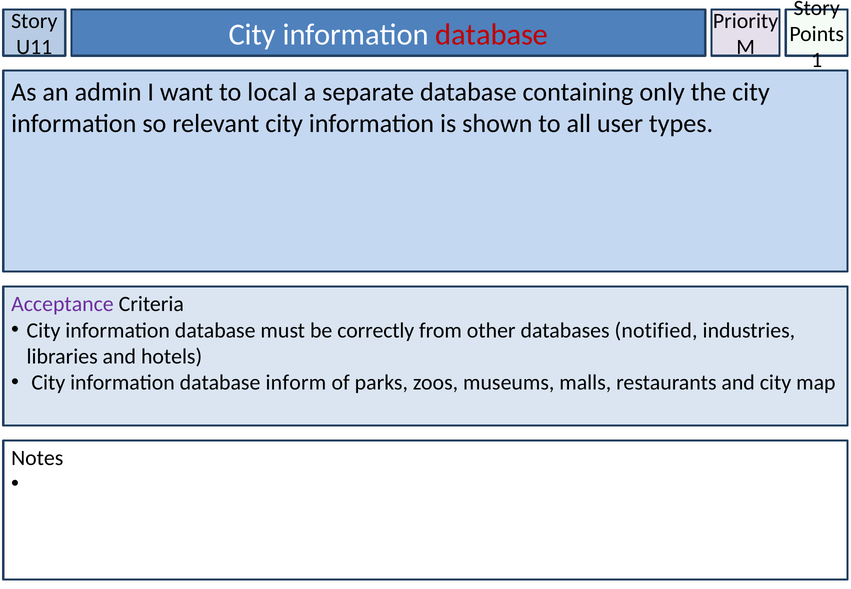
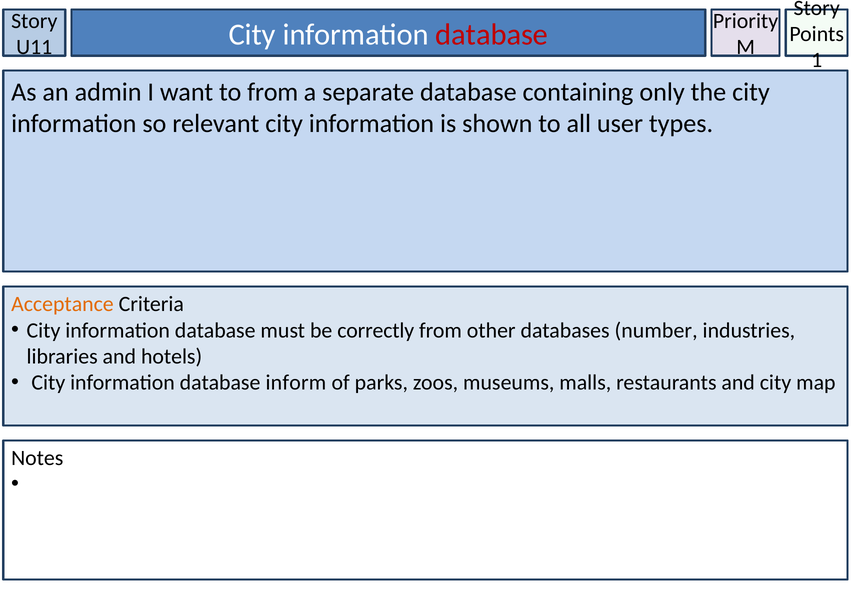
to local: local -> from (273, 92)
Acceptance colour: purple -> orange (62, 304)
notified: notified -> number (656, 330)
